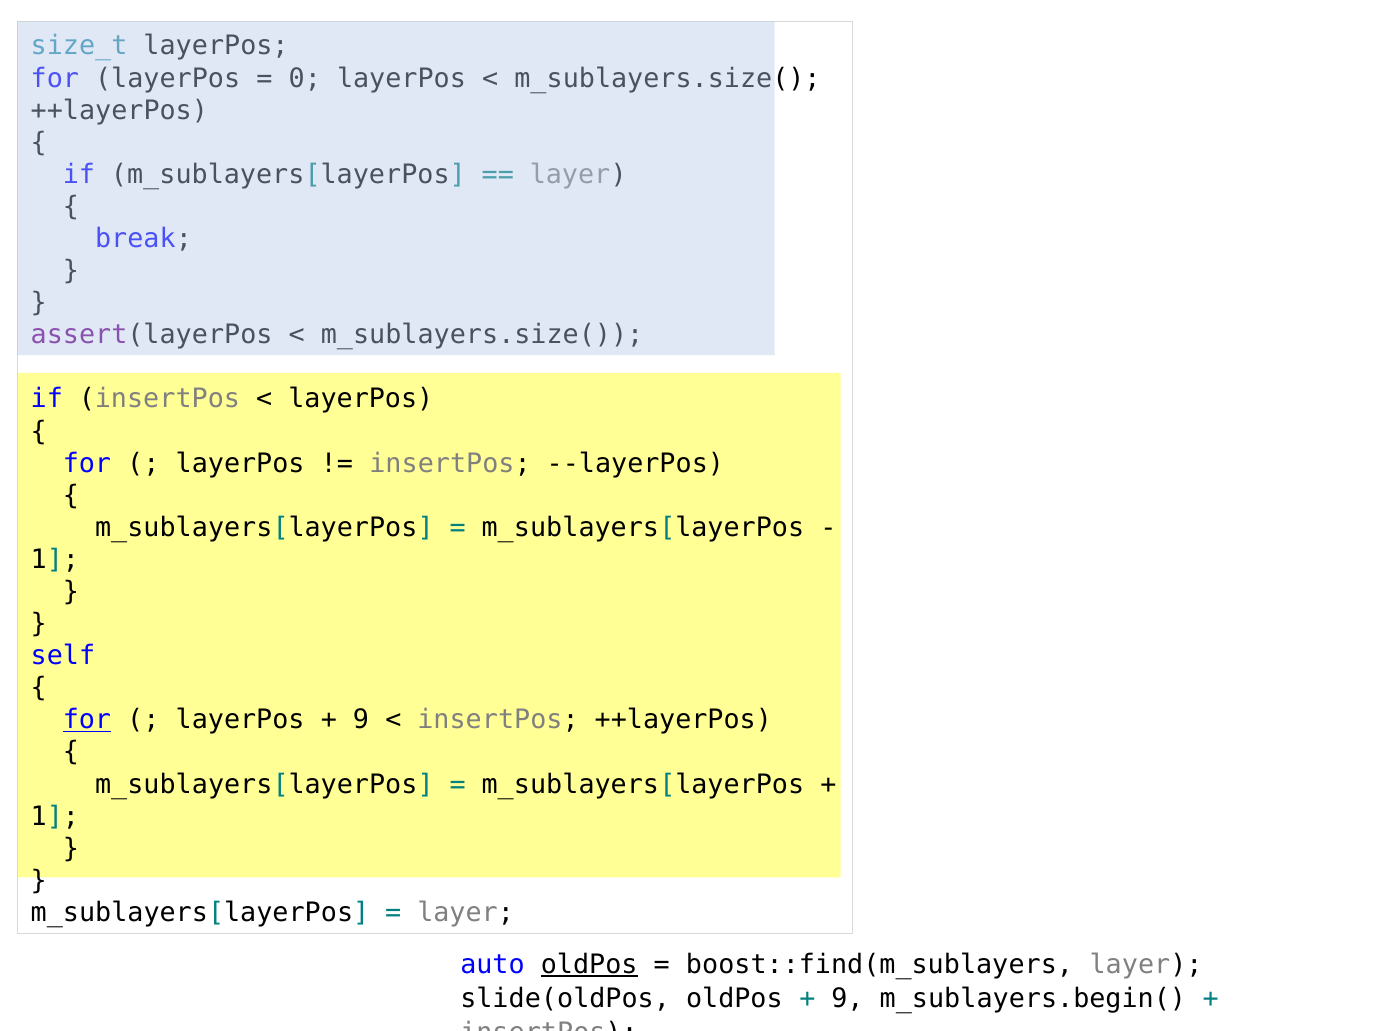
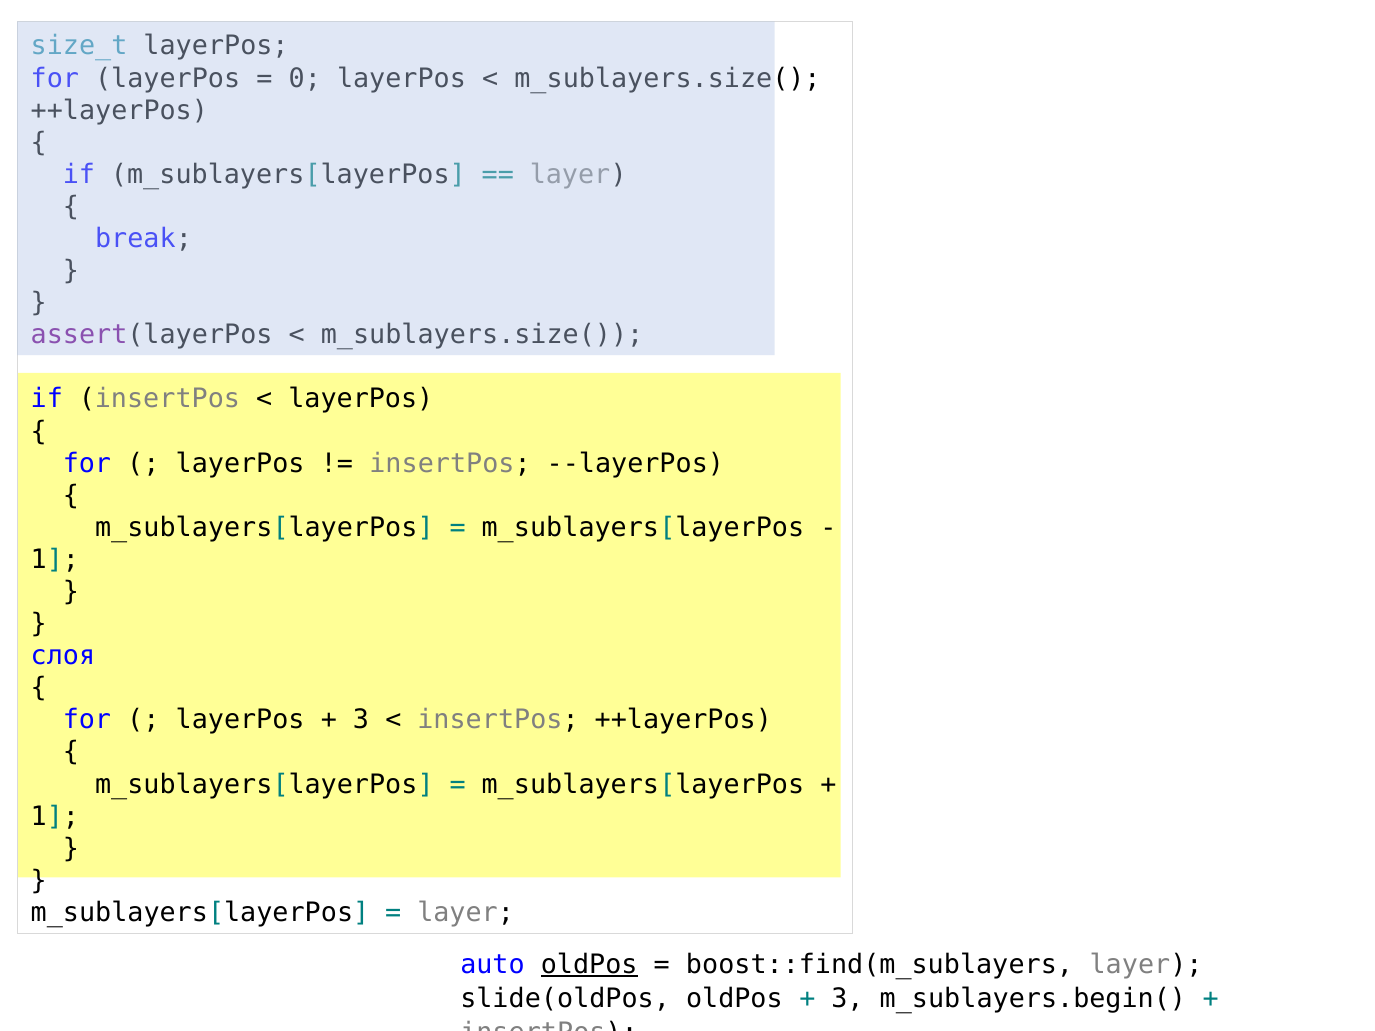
self: self -> слоя (63, 656)
for underline: present -> none (87, 720)
9: 9 -> 3 (361, 720)
9: 9 -> 3 (847, 999)
